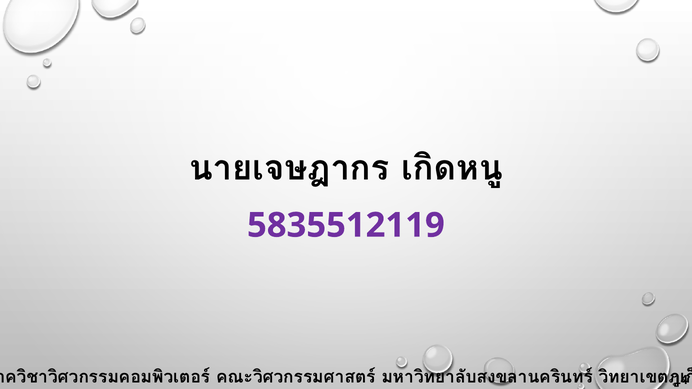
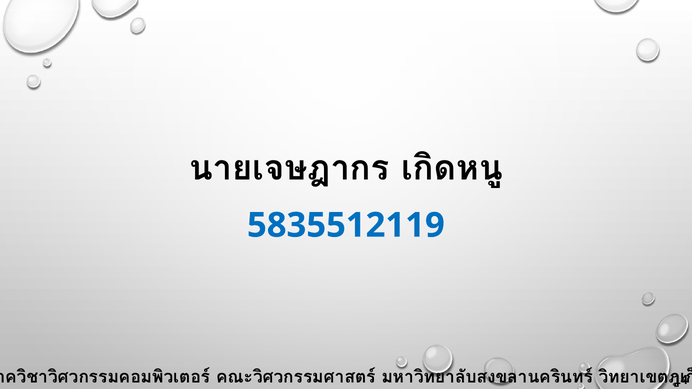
5835512119 colour: purple -> blue (346, 225)
